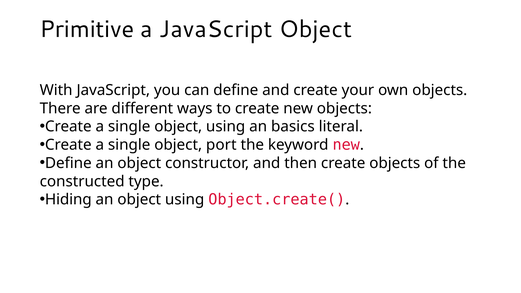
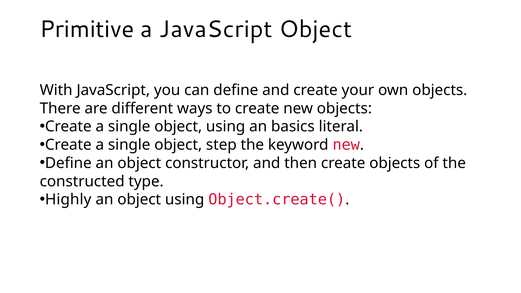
port: port -> step (221, 145)
Hiding: Hiding -> Highly (68, 200)
